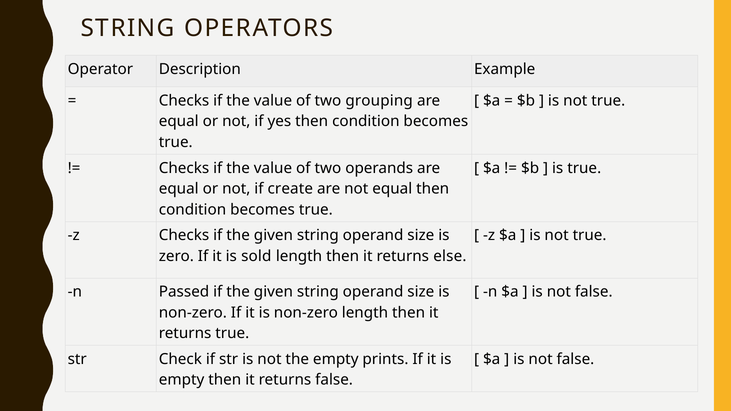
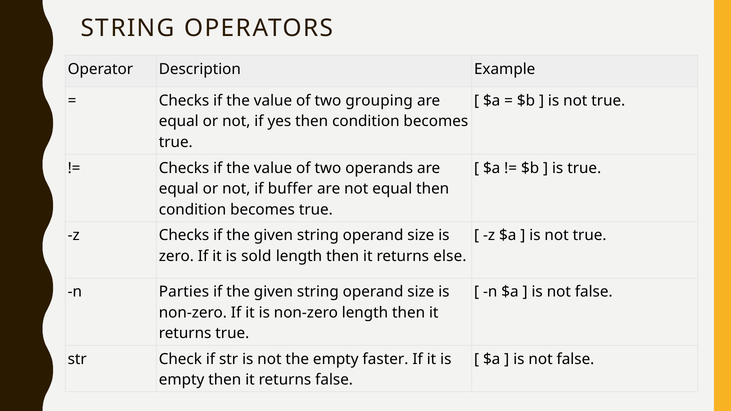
create: create -> buffer (290, 189)
Passed: Passed -> Parties (184, 292)
prints: prints -> faster (385, 359)
